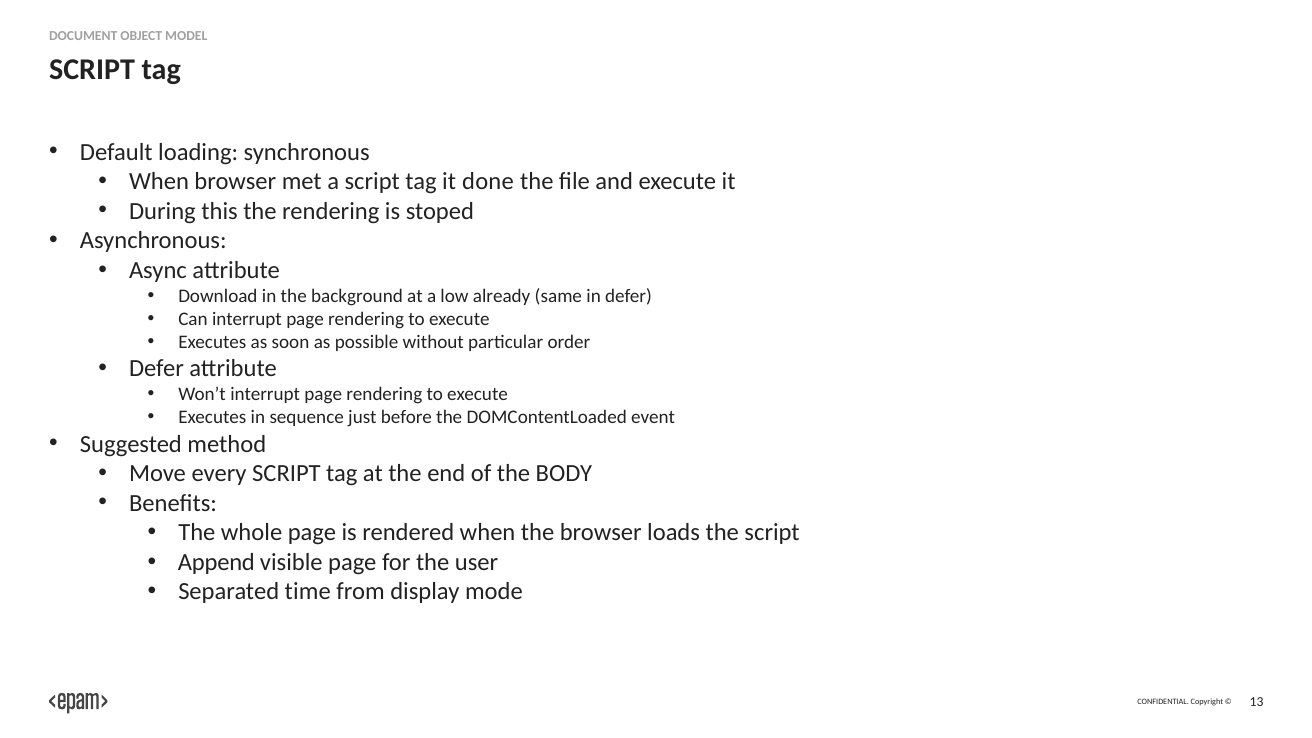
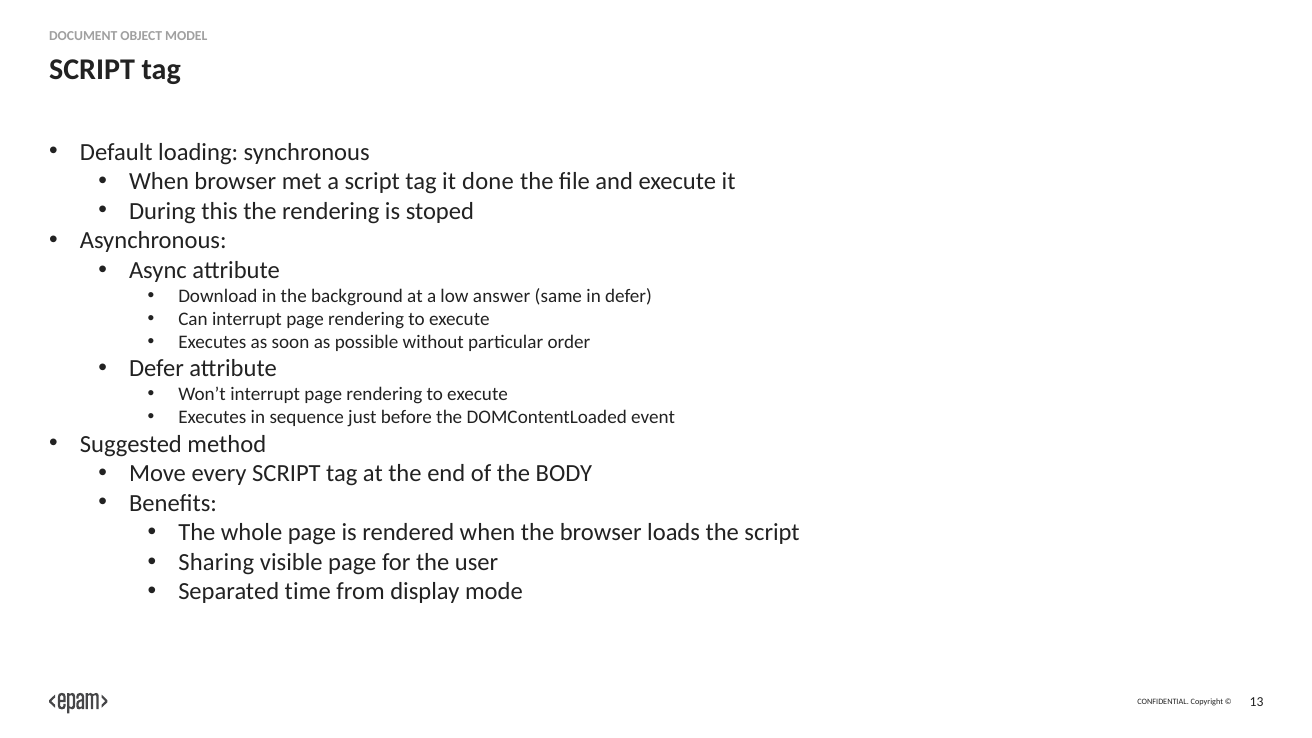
already: already -> answer (502, 296)
Append: Append -> Sharing (216, 562)
